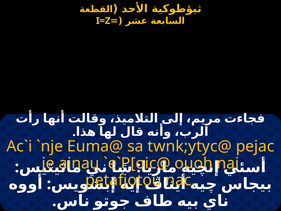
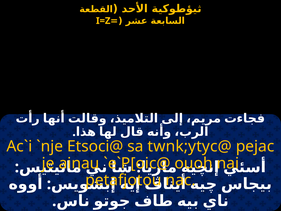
Euma@: Euma@ -> Etsoci@ (95, 146)
